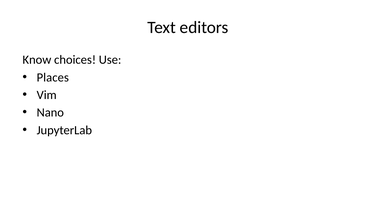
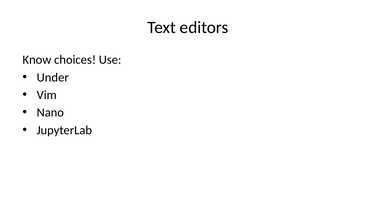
Places: Places -> Under (53, 77)
